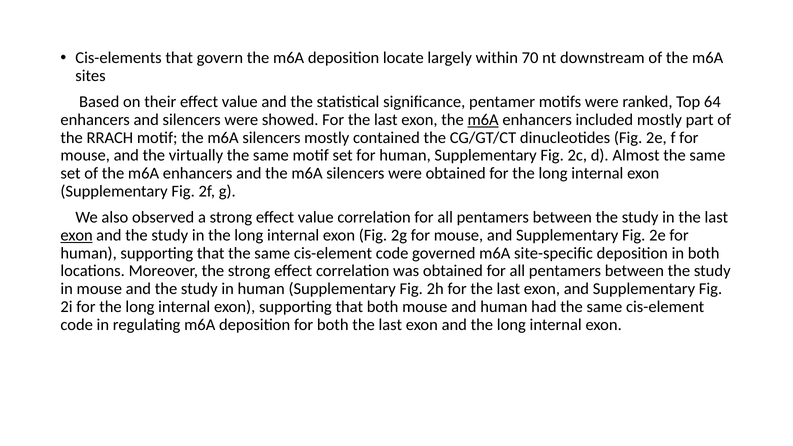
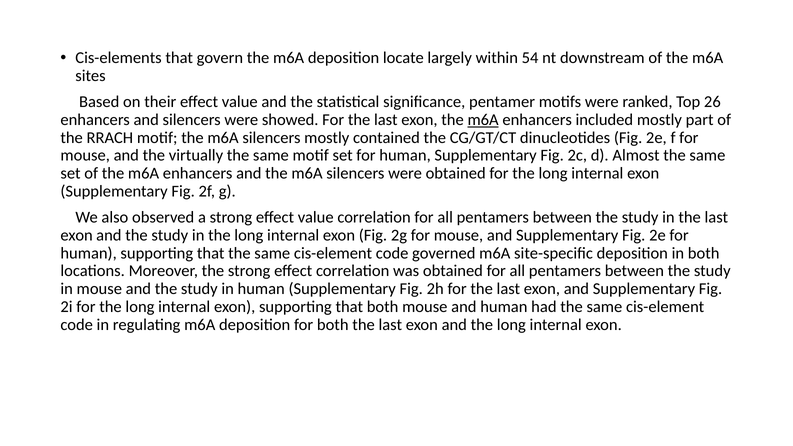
70: 70 -> 54 (530, 58)
64: 64 -> 26 (712, 102)
exon underline: present -> none (77, 235)
